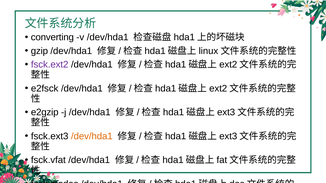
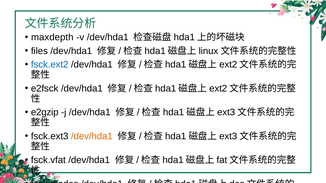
converting: converting -> maxdepth (52, 37)
gzip: gzip -> files (39, 51)
fsck.ext2 colour: purple -> blue (50, 65)
